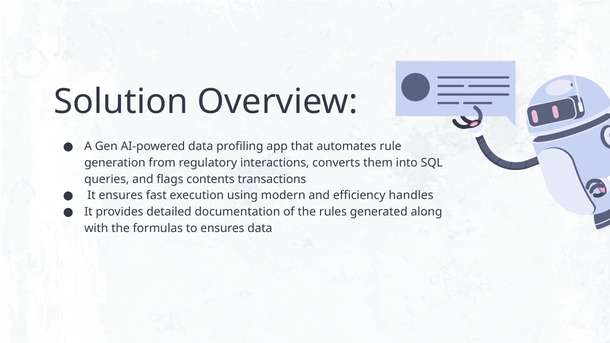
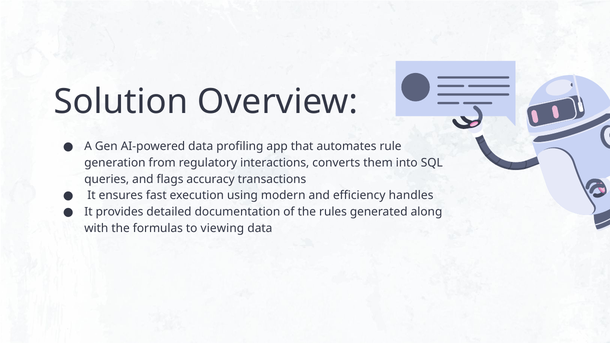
contents: contents -> accuracy (211, 179)
to ensures: ensures -> viewing (222, 228)
